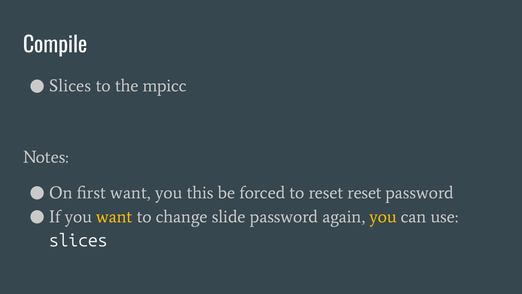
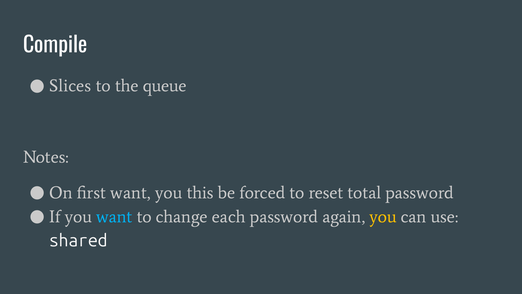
mpicc: mpicc -> queue (165, 86)
reset reset: reset -> total (364, 193)
want colour: yellow -> light blue (114, 217)
slide: slide -> each (229, 217)
slices: slices -> shared (78, 241)
